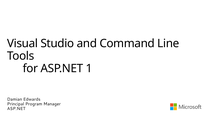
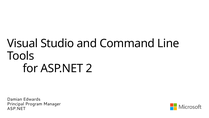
1: 1 -> 2 (89, 68)
